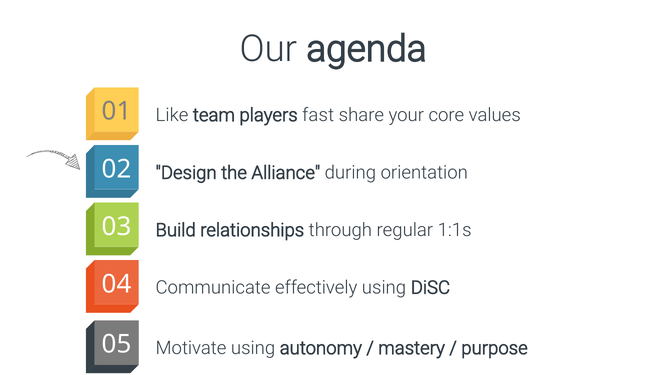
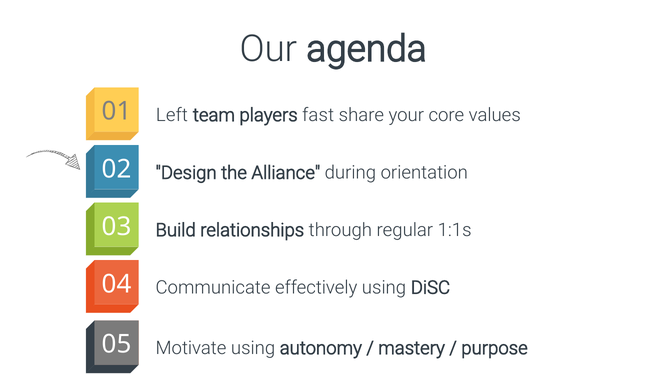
Like: Like -> Left (172, 115)
